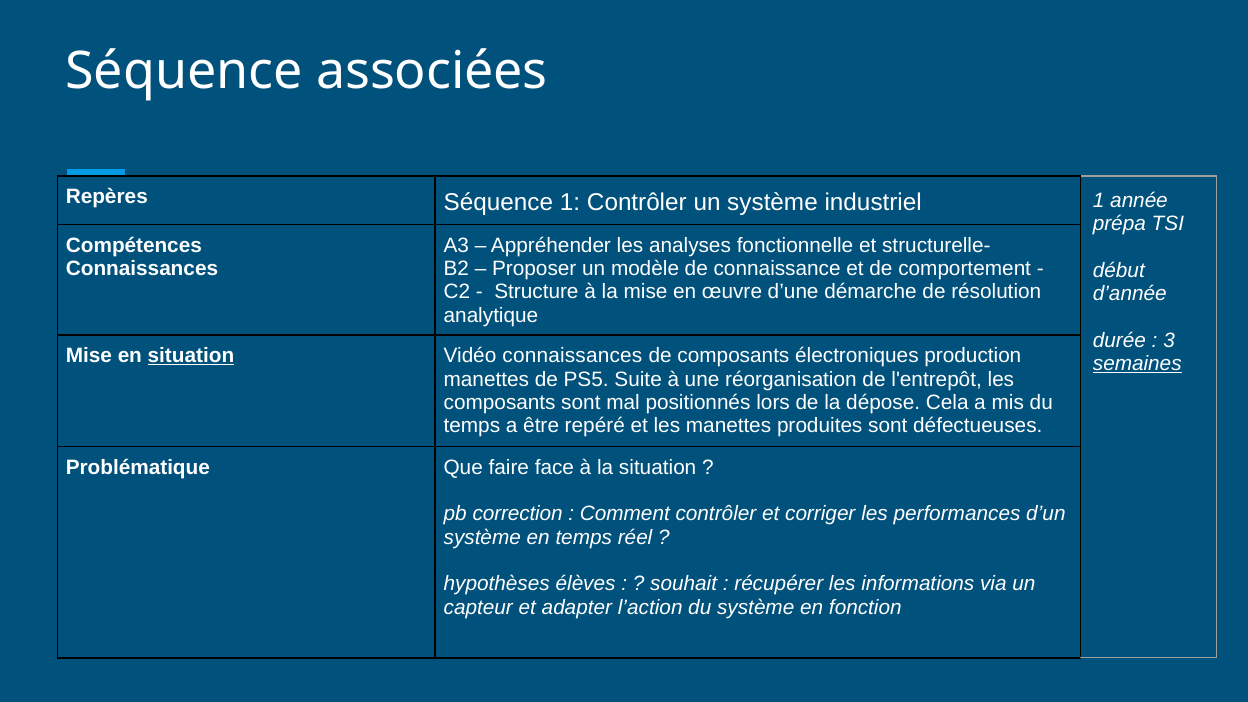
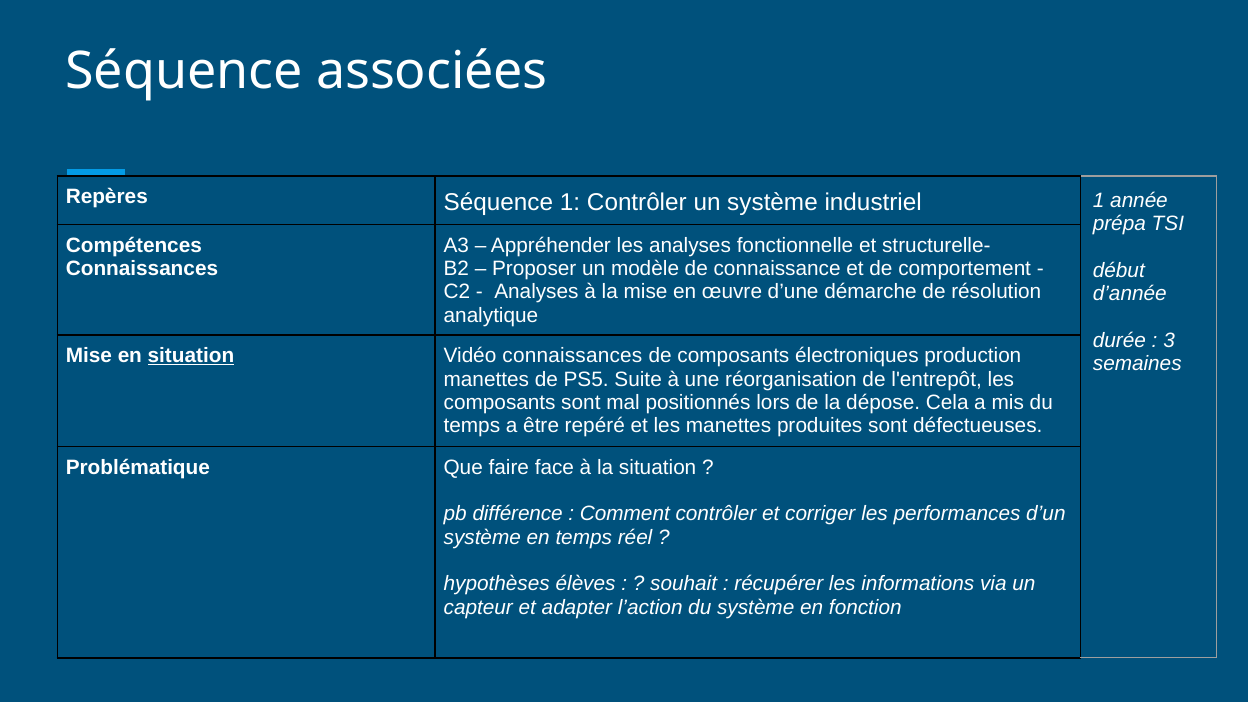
Structure: Structure -> Analyses (536, 292)
semaines underline: present -> none (1137, 364)
correction: correction -> différence (518, 514)
